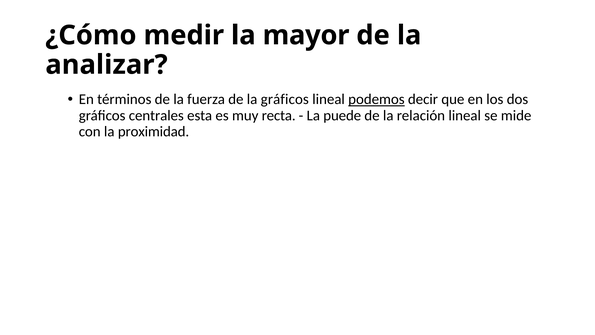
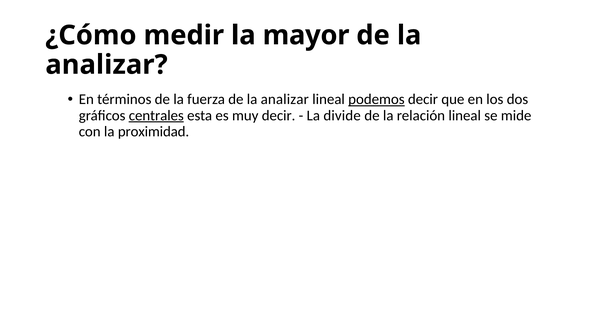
fuerza de la gráficos: gráficos -> analizar (285, 99)
centrales underline: none -> present (156, 115)
muy recta: recta -> decir (279, 115)
puede: puede -> divide (342, 115)
